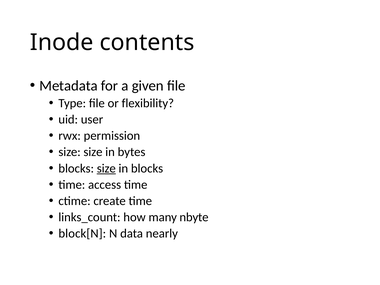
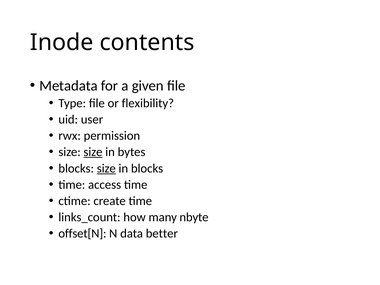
size underline: none -> present (93, 152)
block[N: block[N -> offset[N (82, 234)
nearly: nearly -> better (162, 234)
